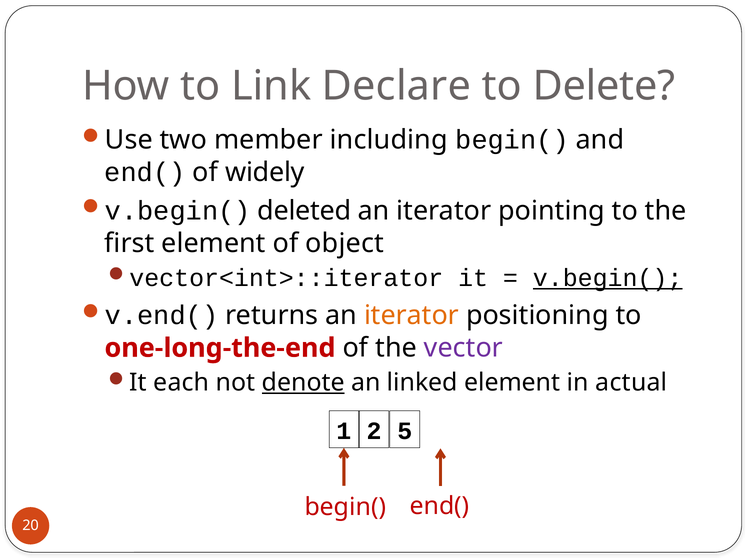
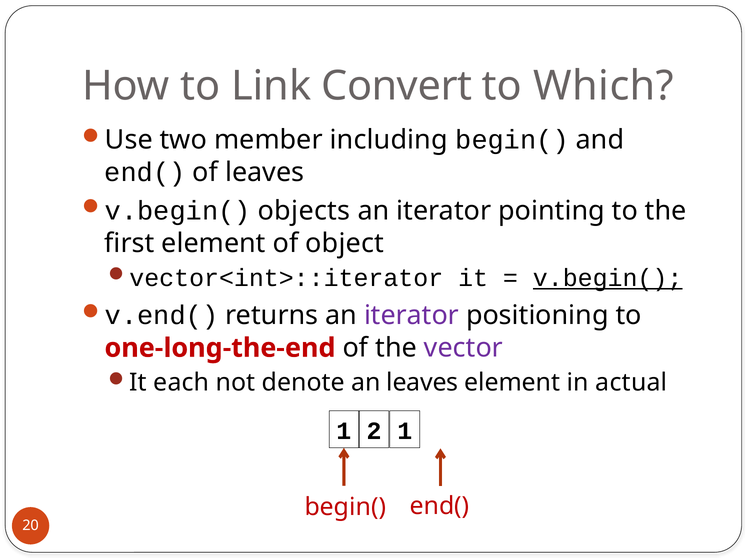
Declare: Declare -> Convert (397, 86)
Delete: Delete -> Which (604, 86)
of widely: widely -> leaves (265, 173)
deleted: deleted -> objects (304, 211)
iterator colour: orange -> purple (412, 316)
denote underline: present -> none (303, 383)
an linked: linked -> leaves (422, 383)
2 5: 5 -> 1 (405, 431)
